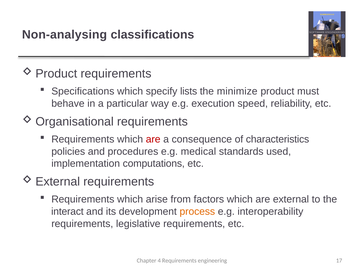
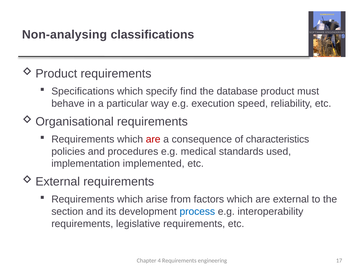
lists: lists -> find (189, 91)
minimize: minimize -> database (237, 91)
computations: computations -> implemented (154, 164)
interact: interact -> section (67, 212)
process colour: orange -> blue (197, 212)
